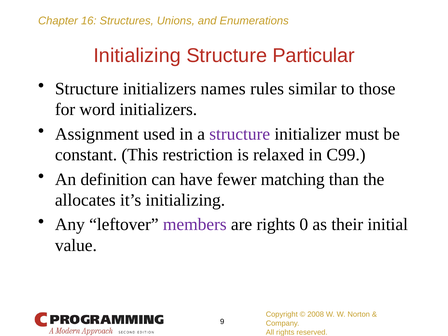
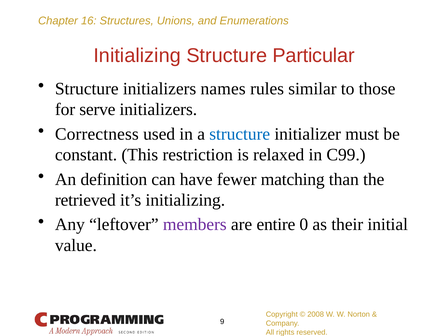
word: word -> serve (97, 110)
Assignment: Assignment -> Correctness (97, 134)
structure colour: purple -> blue (240, 134)
allocates: allocates -> retrieved (85, 200)
are rights: rights -> entire (276, 225)
